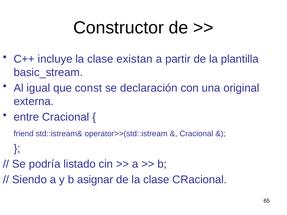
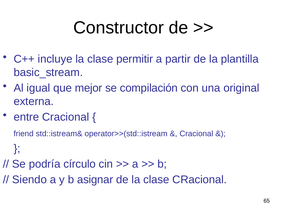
existan: existan -> permitir (135, 59)
const: const -> mejor (89, 88)
declaración: declaración -> compilación (149, 88)
listado: listado -> círculo (80, 164)
